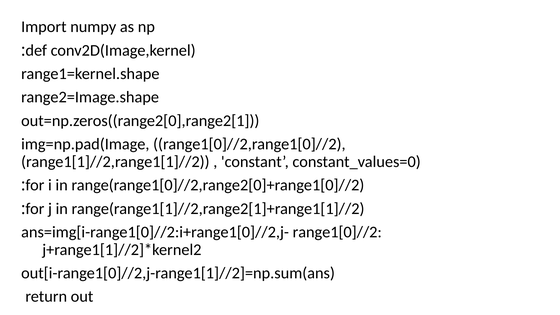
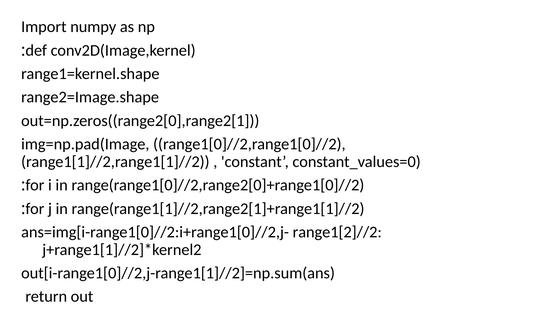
range1[0]//2: range1[0]//2 -> range1[2]//2 (337, 232)
